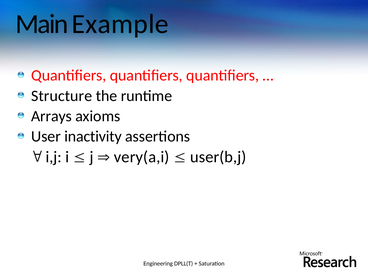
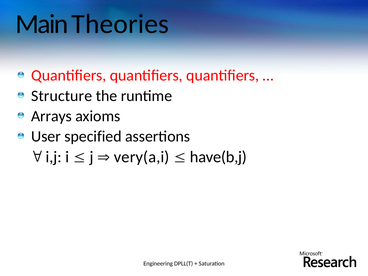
Example: Example -> Theories (120, 24)
inactivity: inactivity -> specified (93, 136)
user(b,j: user(b,j -> have(b,j (218, 157)
